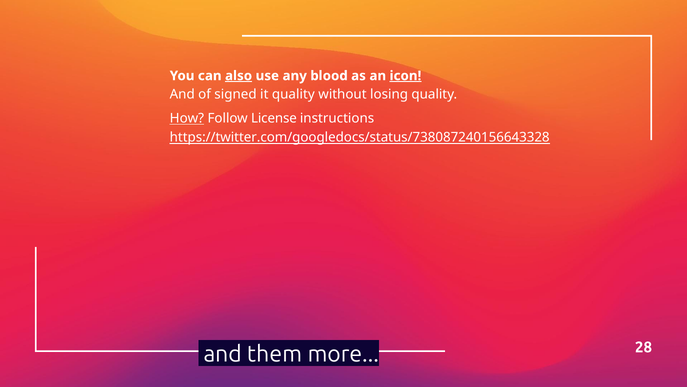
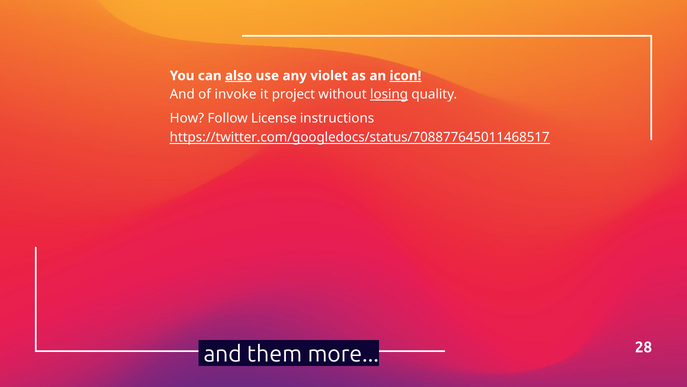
blood: blood -> violet (329, 76)
signed: signed -> invoke (235, 94)
it quality: quality -> project (293, 94)
losing underline: none -> present (389, 94)
How underline: present -> none (187, 118)
https://twitter.com/googledocs/status/738087240156643328: https://twitter.com/googledocs/status/738087240156643328 -> https://twitter.com/googledocs/status/708877645011468517 (360, 137)
